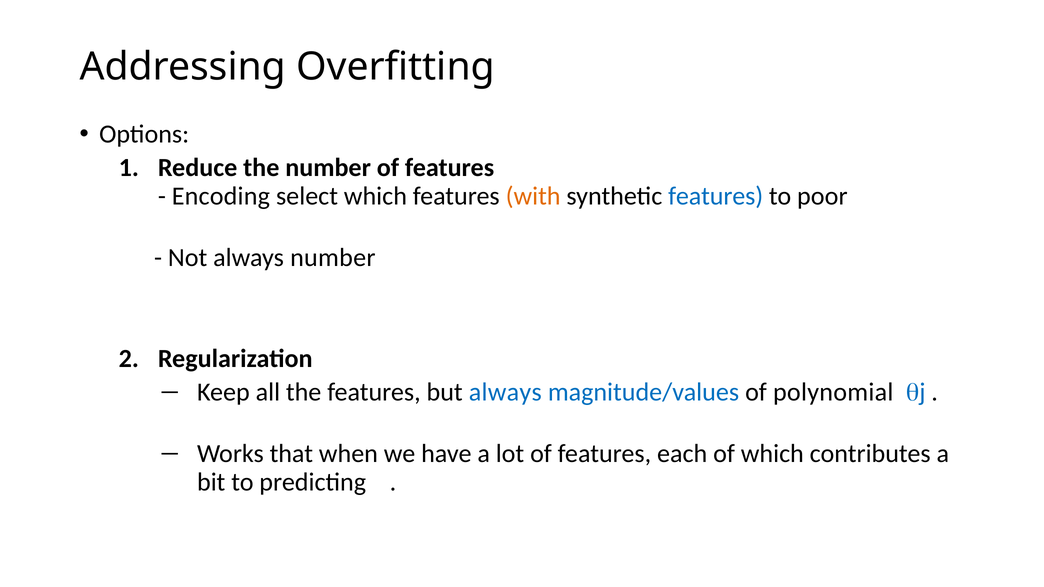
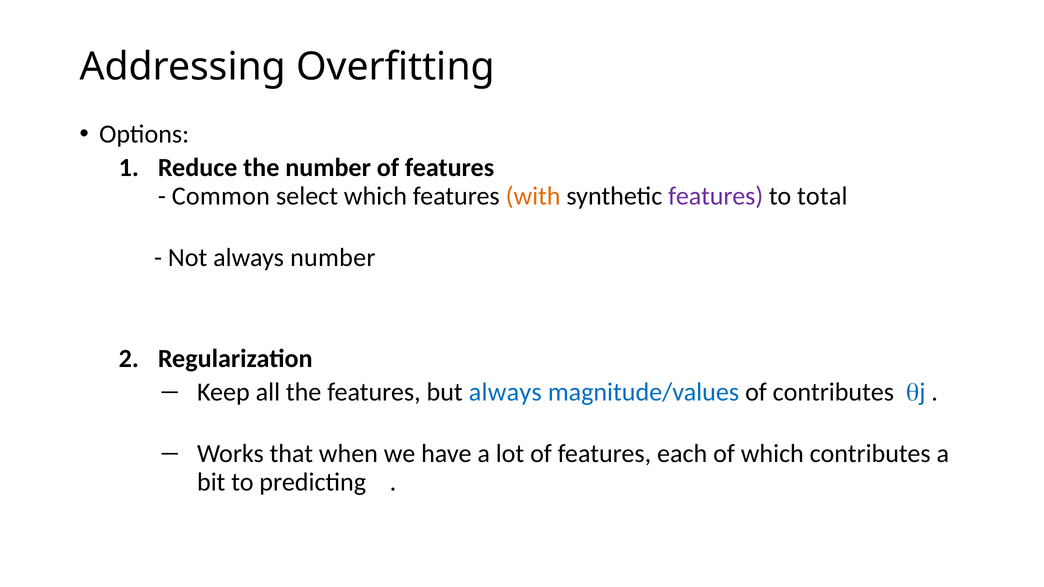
Encoding: Encoding -> Common (221, 196)
features colour: blue -> purple (716, 196)
poor: poor -> total (822, 196)
of polynomial: polynomial -> contributes (833, 392)
